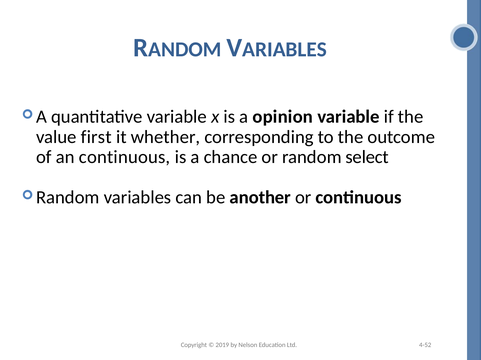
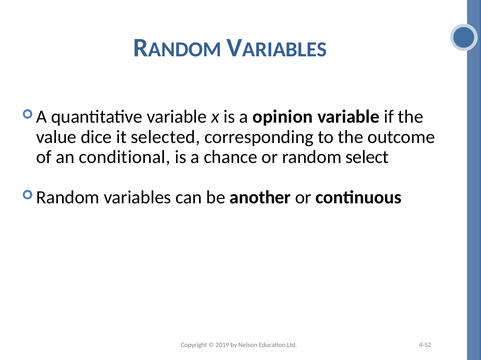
first: first -> dice (96, 137)
whether: whether -> selected (165, 137)
an continuous: continuous -> conditional (125, 157)
